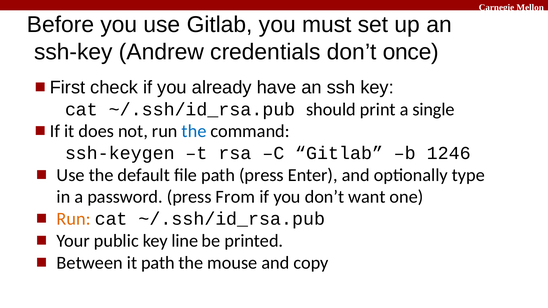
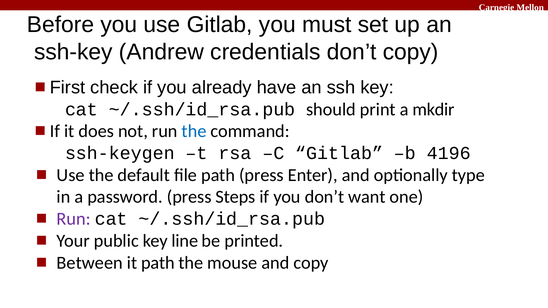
don’t once: once -> copy (411, 52)
single: single -> mkdir (434, 109)
1246: 1246 -> 4196 (449, 153)
From: From -> Steps (236, 197)
Run colour: orange -> purple (74, 219)
